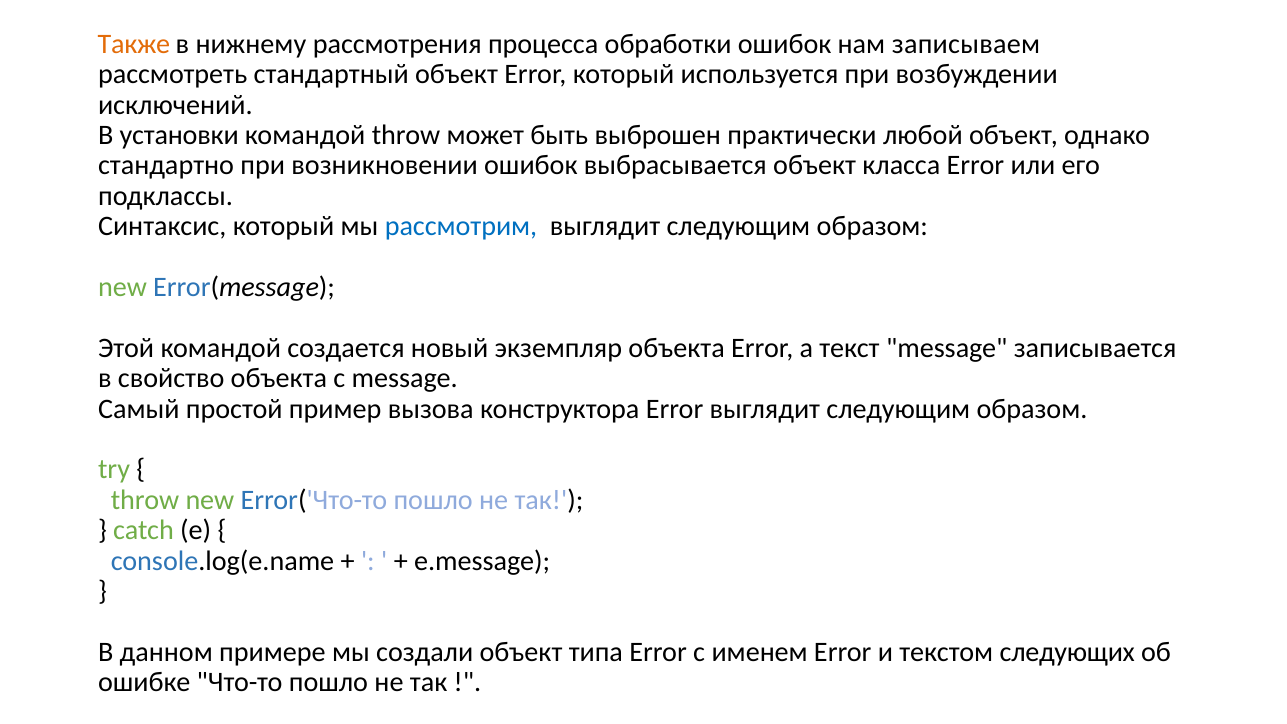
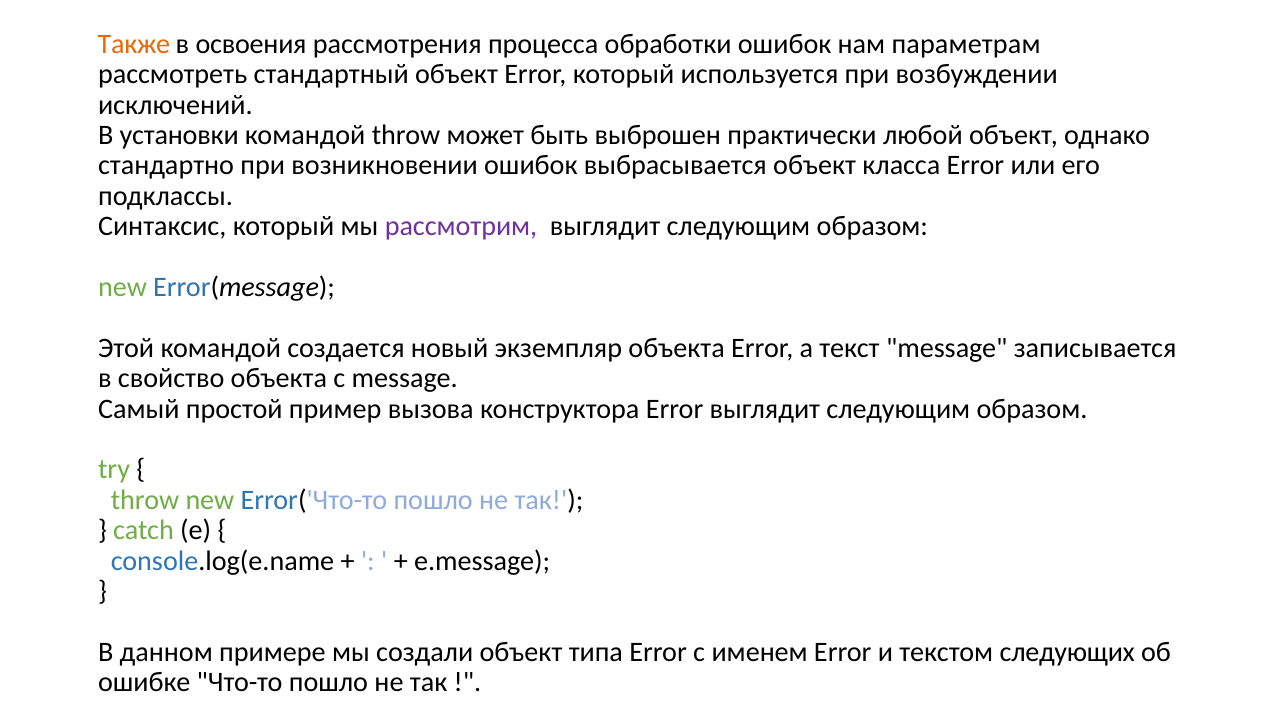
нижнему: нижнему -> освоения (251, 44)
записываем: записываем -> параметрам (966, 44)
рассмотрим colour: blue -> purple (461, 226)
